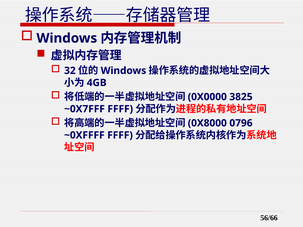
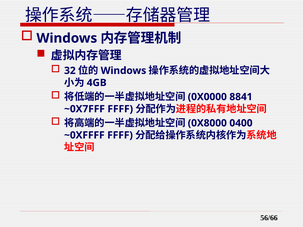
3825: 3825 -> 8841 (241, 97)
0796: 0796 -> 0400 (241, 123)
